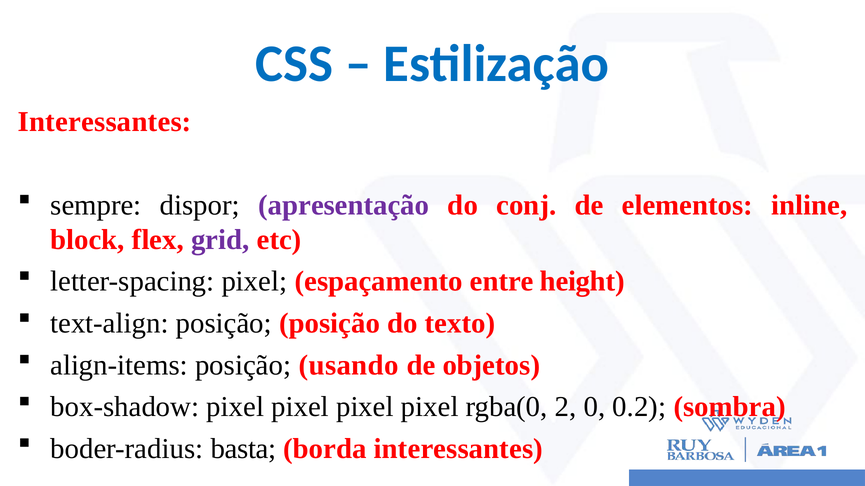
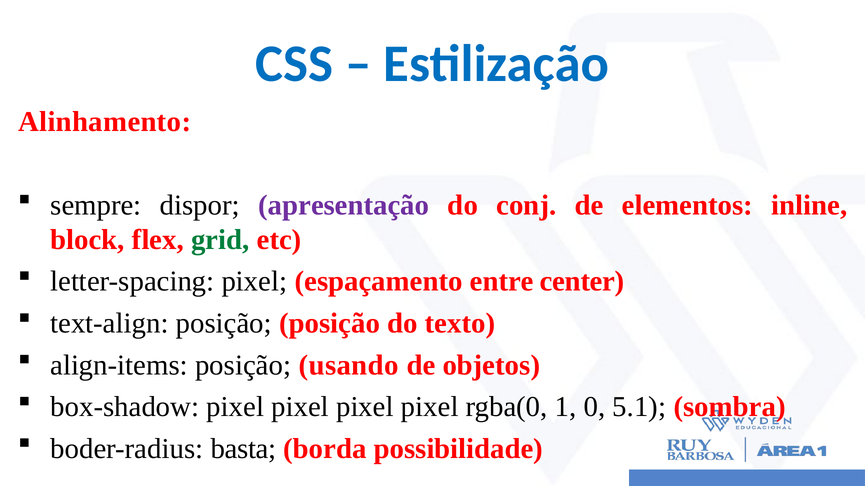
Interessantes: Interessantes -> Alinhamento (105, 122)
grid colour: purple -> green (220, 240)
height: height -> center (582, 282)
2: 2 -> 1 (566, 407)
0.2: 0.2 -> 5.1 (639, 407)
borda interessantes: interessantes -> possibilidade (458, 449)
